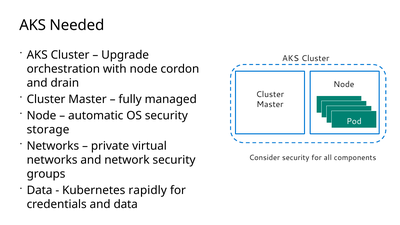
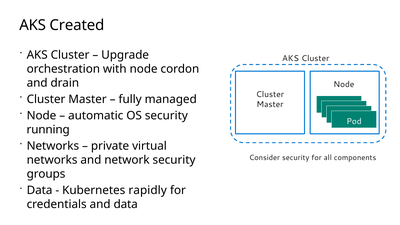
Needed: Needed -> Created (77, 25)
storage: storage -> running (48, 130)
